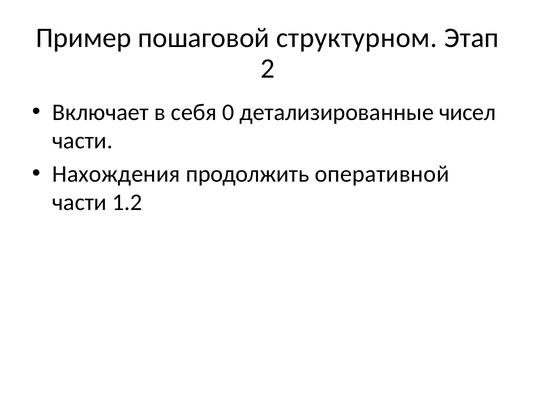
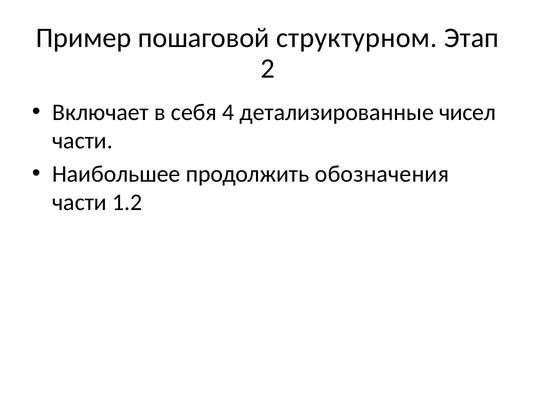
0: 0 -> 4 (228, 112)
Нахождения: Нахождения -> Наибольшее (116, 174)
оперативной: оперативной -> обозначения (382, 174)
